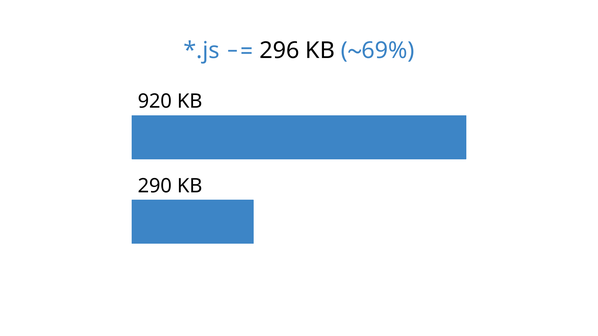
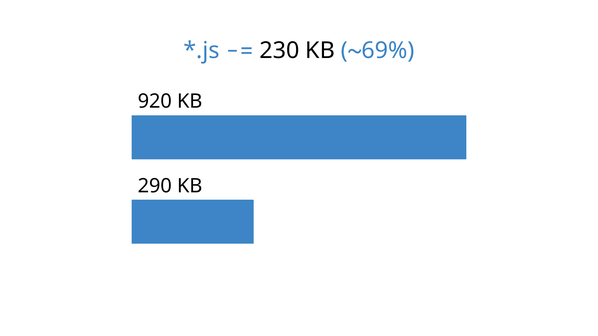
296: 296 -> 230 (279, 51)
